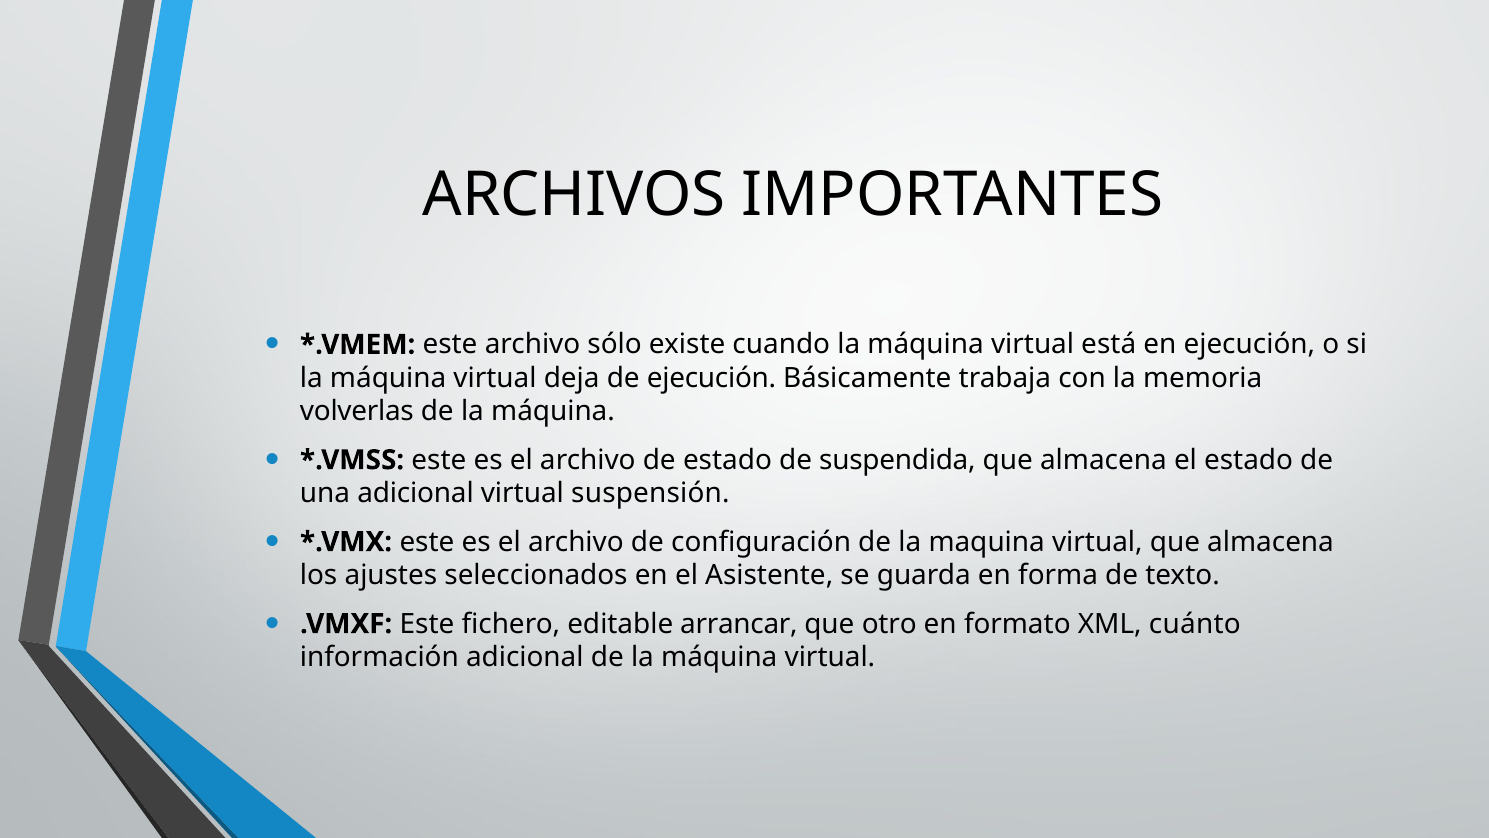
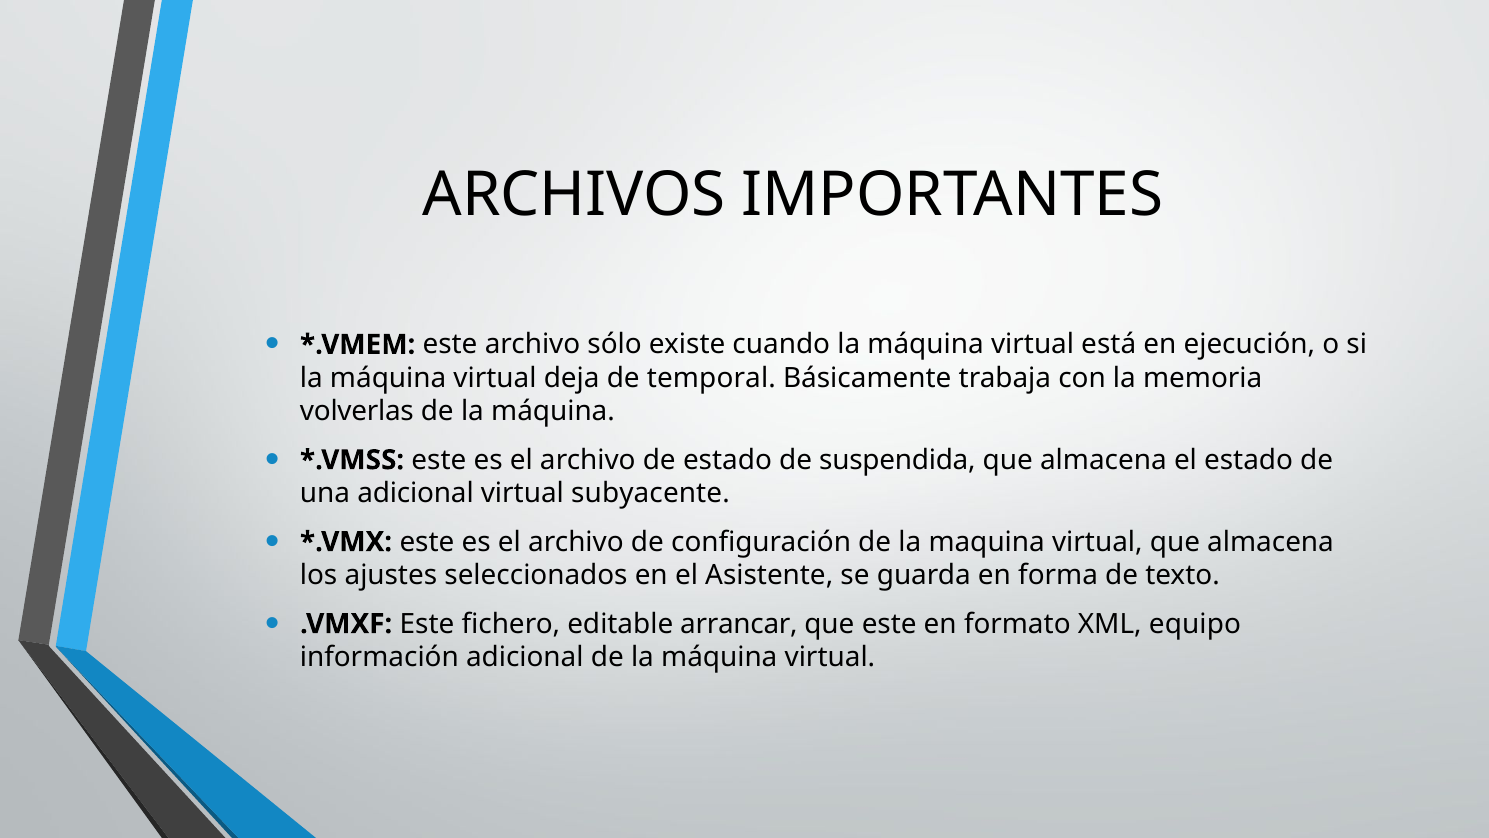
de ejecución: ejecución -> temporal (711, 378)
suspensión: suspensión -> subyacente (650, 493)
que otro: otro -> este (889, 624)
cuánto: cuánto -> equipo (1195, 624)
